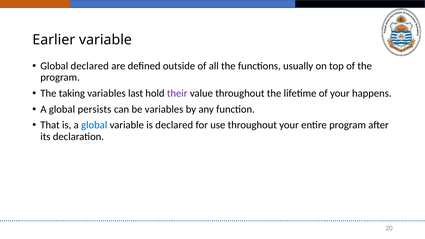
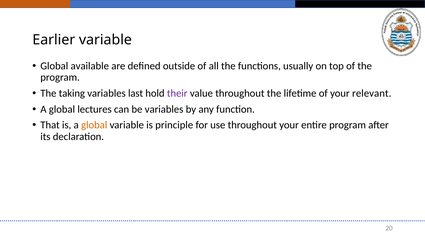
Global declared: declared -> available (90, 66)
happens: happens -> relevant (372, 93)
persists: persists -> lectures (95, 109)
global colour: blue -> orange (94, 125)
is declared: declared -> principle (174, 125)
